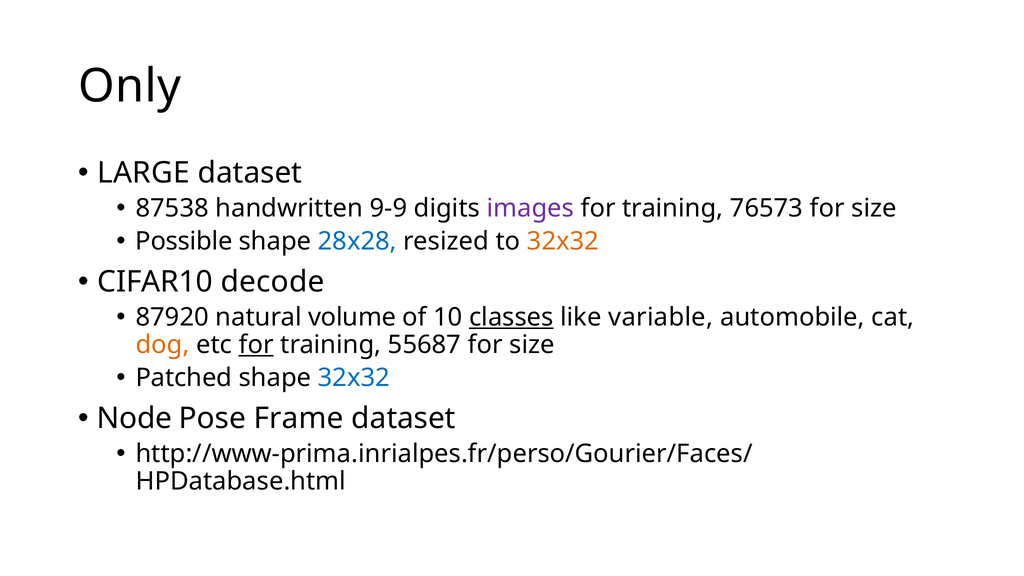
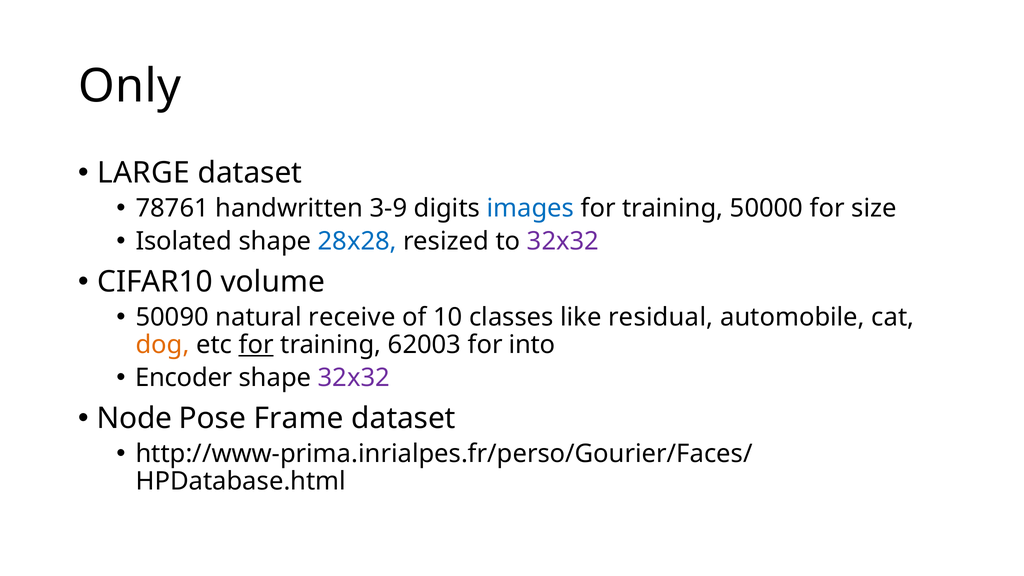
87538: 87538 -> 78761 (172, 208)
9-9: 9-9 -> 3-9 (389, 208)
images colour: purple -> blue (530, 208)
76573: 76573 -> 50000 (767, 208)
Possible: Possible -> Isolated (184, 241)
32x32 colour: orange -> purple (563, 241)
decode: decode -> volume (273, 282)
87920: 87920 -> 50090 (172, 317)
volume: volume -> receive (352, 317)
classes underline: present -> none (511, 317)
variable: variable -> residual (661, 317)
55687: 55687 -> 62003 (425, 345)
size: size -> into (532, 345)
Patched: Patched -> Encoder (184, 378)
32x32 colour: blue -> purple (354, 378)
